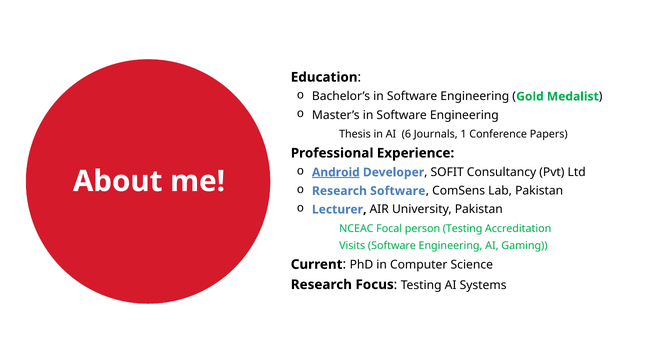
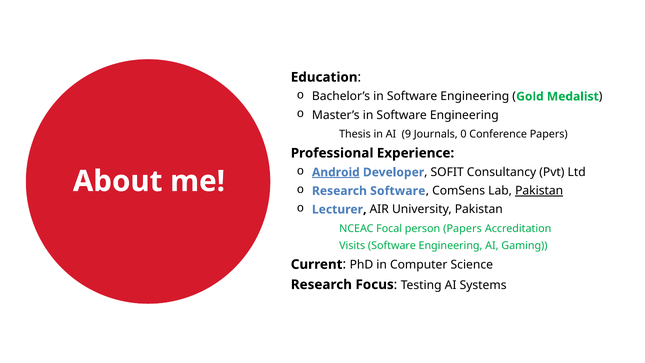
6: 6 -> 9 (406, 134)
1: 1 -> 0 (464, 134)
Pakistan underline: none -> present (539, 191)
person Testing: Testing -> Papers (462, 228)
